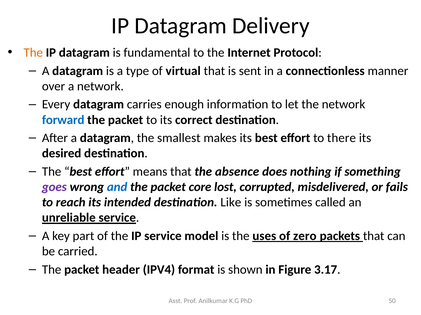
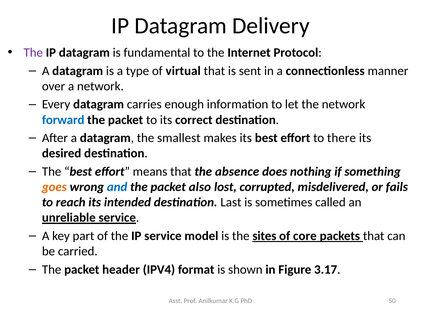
The colour: orange -> purple (33, 53)
goes colour: purple -> orange (54, 187)
core: core -> also (200, 187)
Like: Like -> Last (231, 203)
uses: uses -> sites (264, 237)
zero: zero -> core (305, 237)
